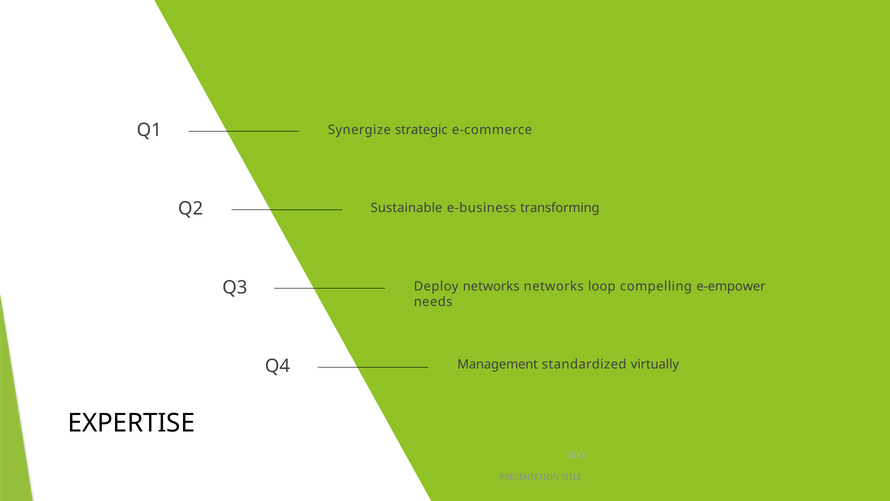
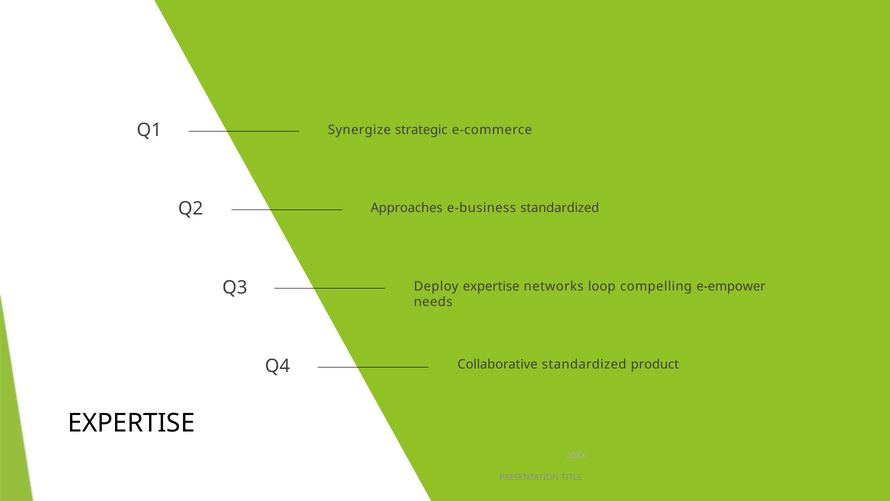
Sustainable: Sustainable -> Approaches (407, 208)
e-business transforming: transforming -> standardized (560, 208)
Deploy networks: networks -> expertise (491, 286)
Management: Management -> Collaborative (498, 364)
virtually: virtually -> product (655, 364)
